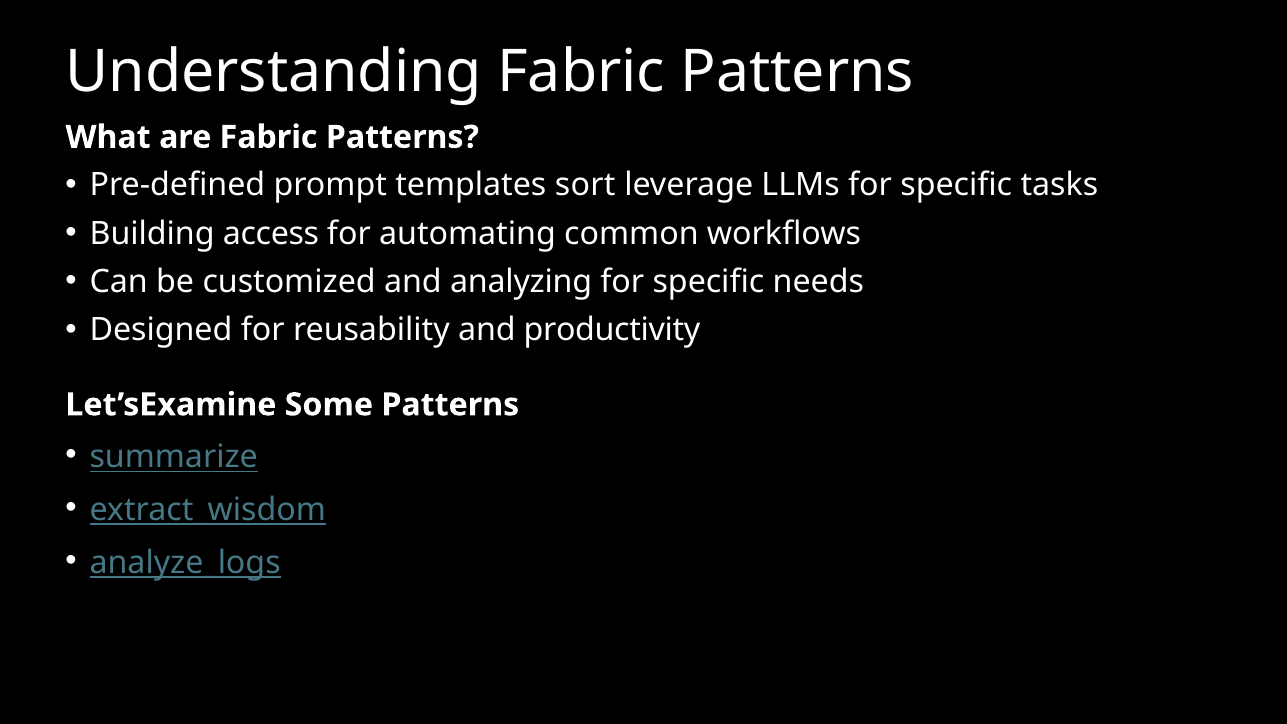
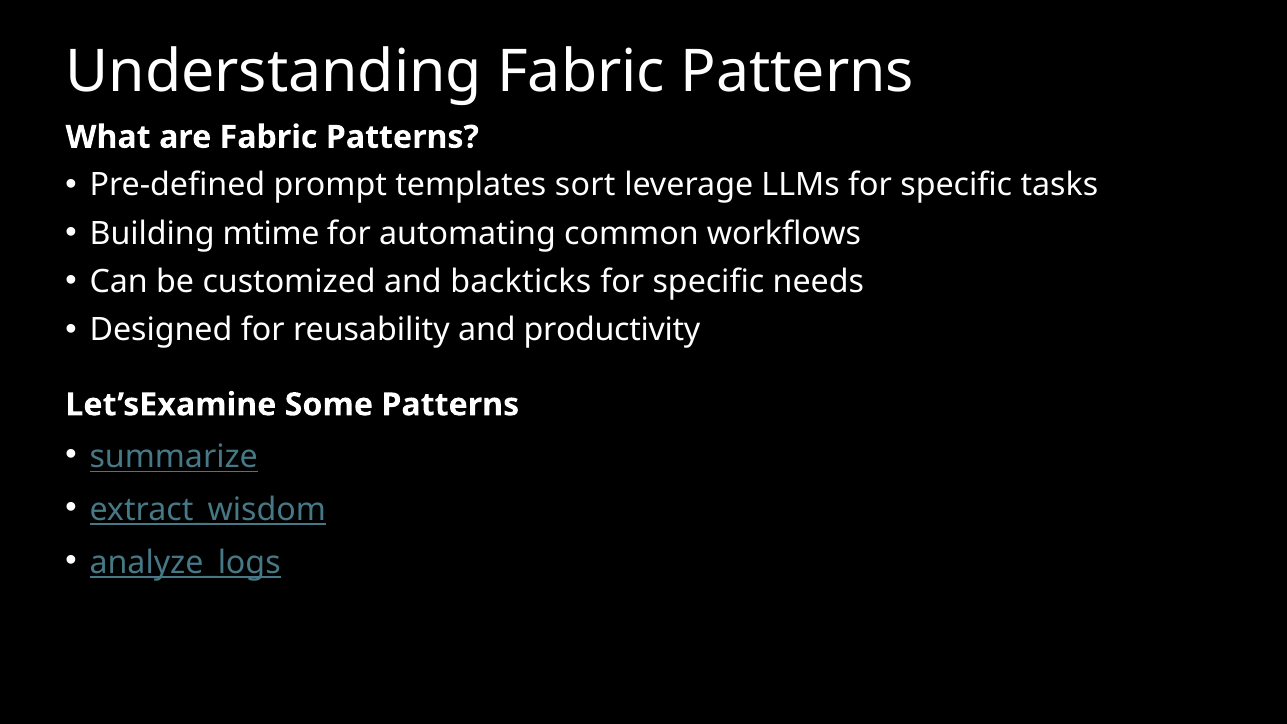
access: access -> mtime (271, 233)
analyzing: analyzing -> backticks (521, 282)
